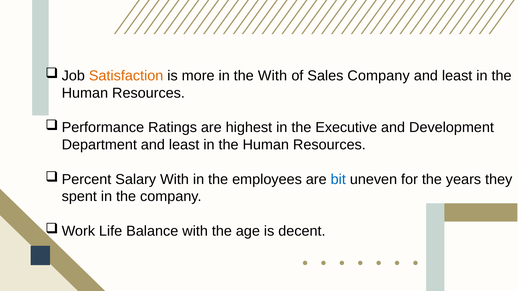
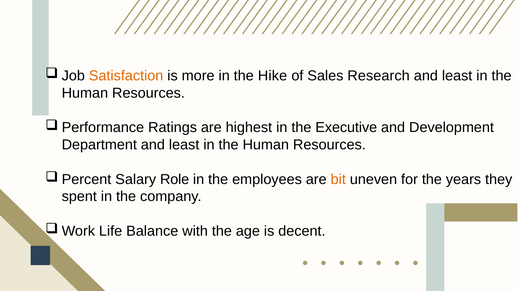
the With: With -> Hike (273, 76)
Sales Company: Company -> Research (379, 76)
Salary With: With -> Role (175, 180)
bit colour: blue -> orange (338, 180)
